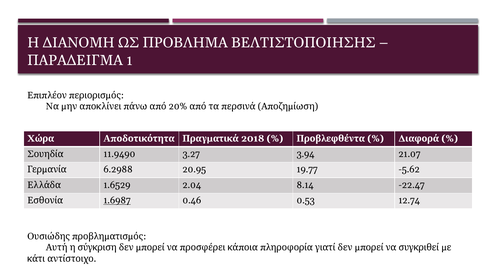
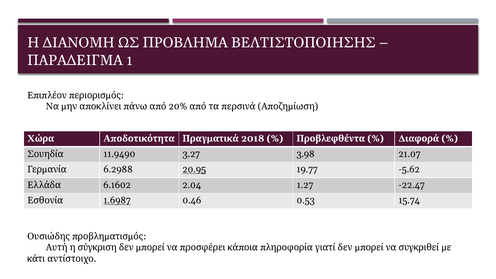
3.94: 3.94 -> 3.98 (305, 154)
20.95 underline: none -> present (194, 170)
1.6529: 1.6529 -> 6.1602 (117, 185)
8.14: 8.14 -> 1.27 (305, 185)
12.74: 12.74 -> 15.74 (409, 201)
